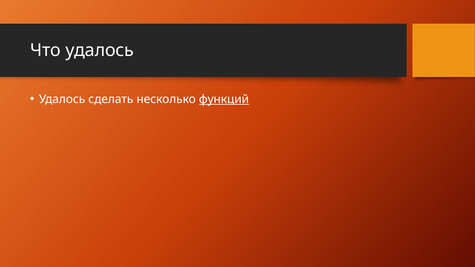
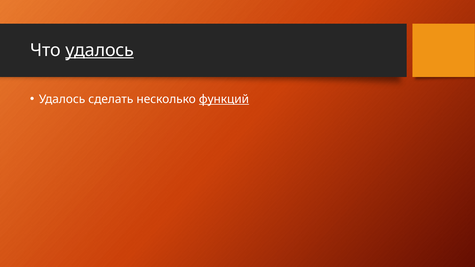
удалось underline: none -> present (100, 50)
